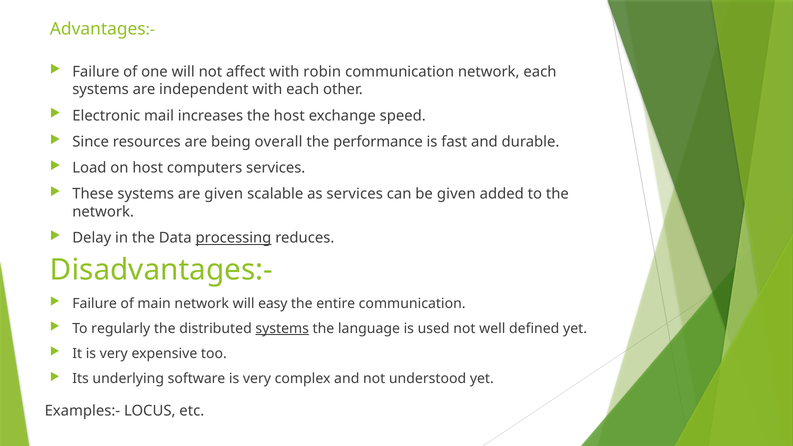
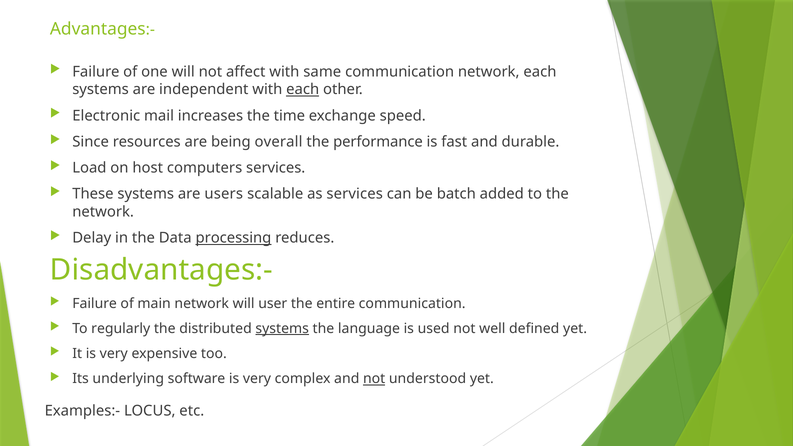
robin: robin -> same (322, 72)
each underline: none -> present (303, 90)
the host: host -> time (289, 116)
are given: given -> users (224, 194)
be given: given -> batch (456, 194)
easy: easy -> user (273, 304)
not underline: none -> present (374, 379)
